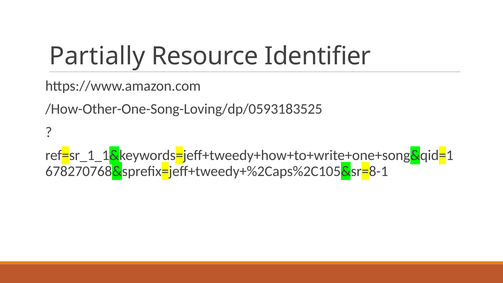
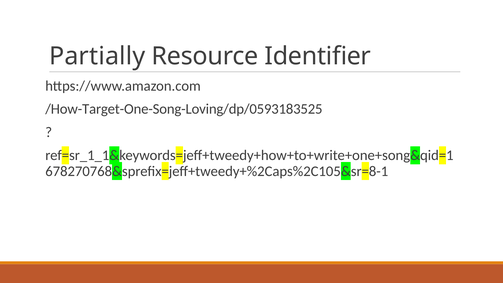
/How-Other-One-Song-Loving/dp/0593183525: /How-Other-One-Song-Loving/dp/0593183525 -> /How-Target-One-Song-Loving/dp/0593183525 (184, 109)
